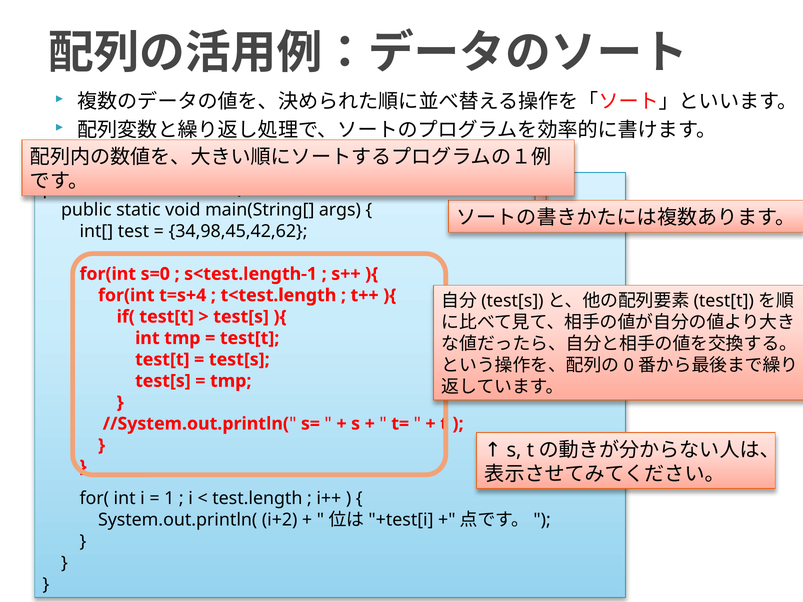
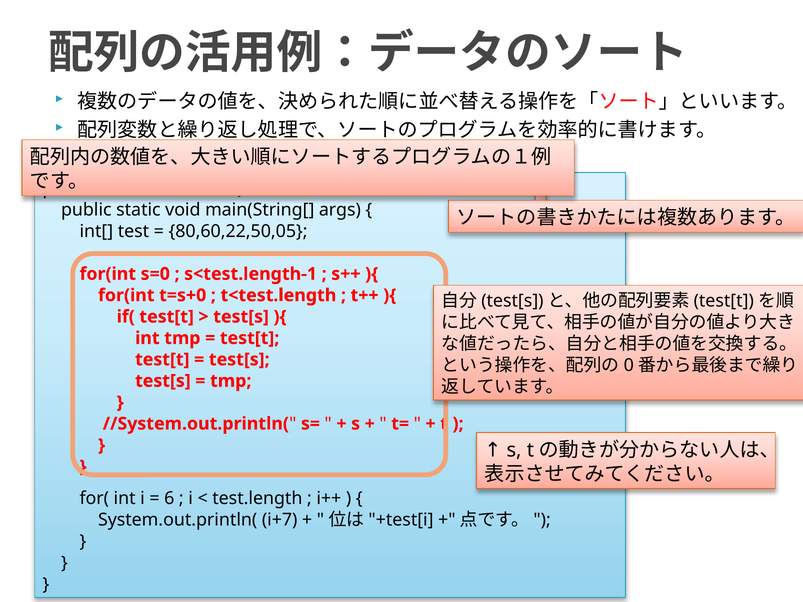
34,98,45,42,62: 34,98,45,42,62 -> 80,60,22,50,05 (238, 231)
t=s+4: t=s+4 -> t=s+0 (183, 295)
1: 1 -> 6 (169, 499)
i+2: i+2 -> i+7 (280, 520)
